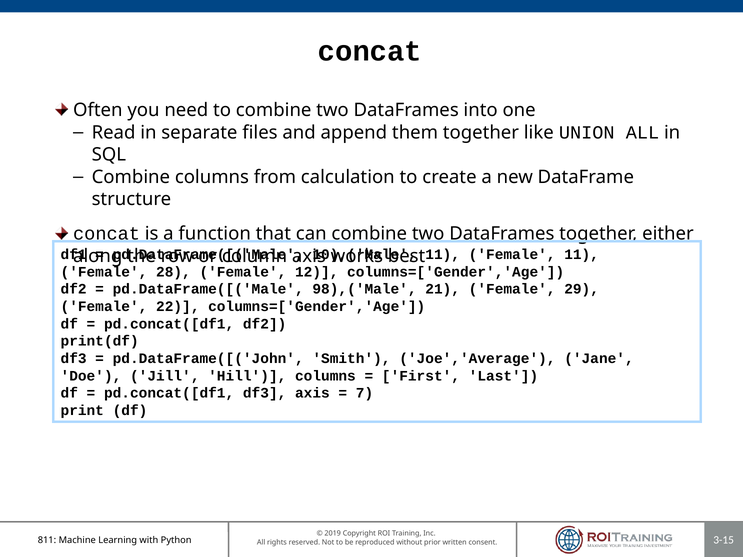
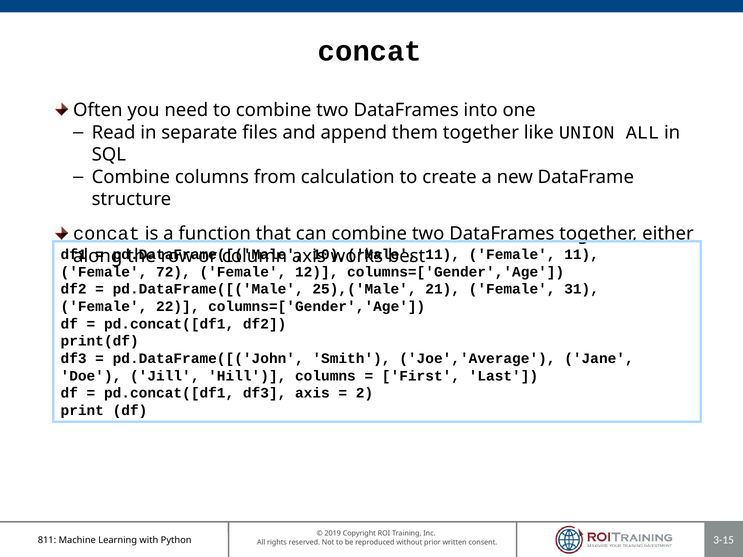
28: 28 -> 72 (173, 272)
98),('Male: 98),('Male -> 25),('Male (365, 289)
29: 29 -> 31 (582, 289)
7: 7 -> 2 (365, 393)
